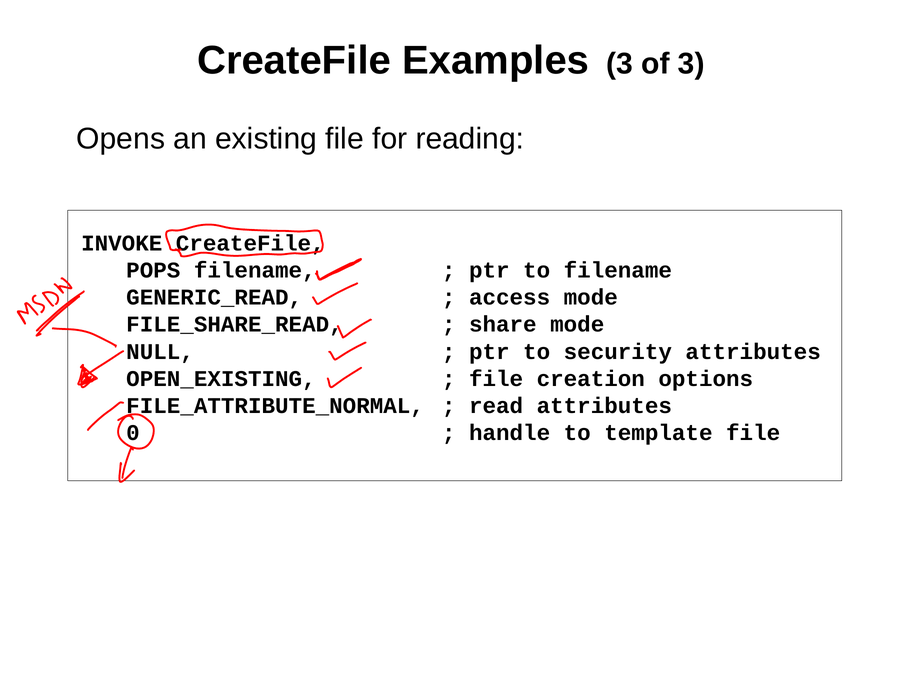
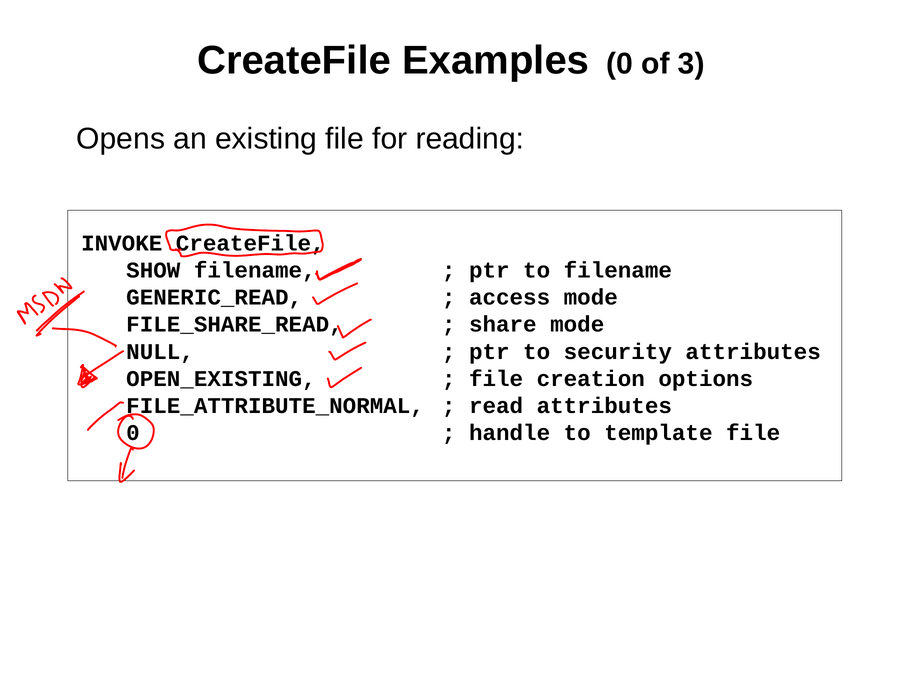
Examples 3: 3 -> 0 (620, 64)
POPS: POPS -> SHOW (153, 271)
